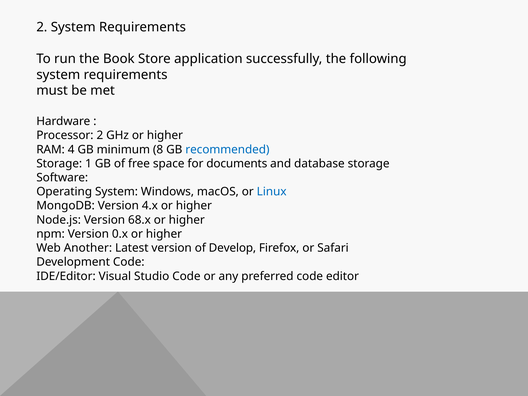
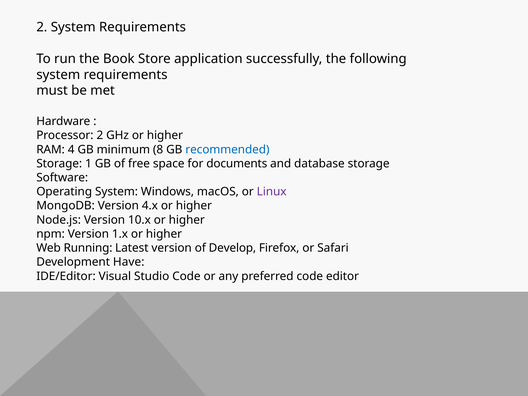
Linux colour: blue -> purple (272, 192)
68.x: 68.x -> 10.x (139, 220)
0.x: 0.x -> 1.x (120, 234)
Another: Another -> Running (88, 248)
Development Code: Code -> Have (129, 262)
